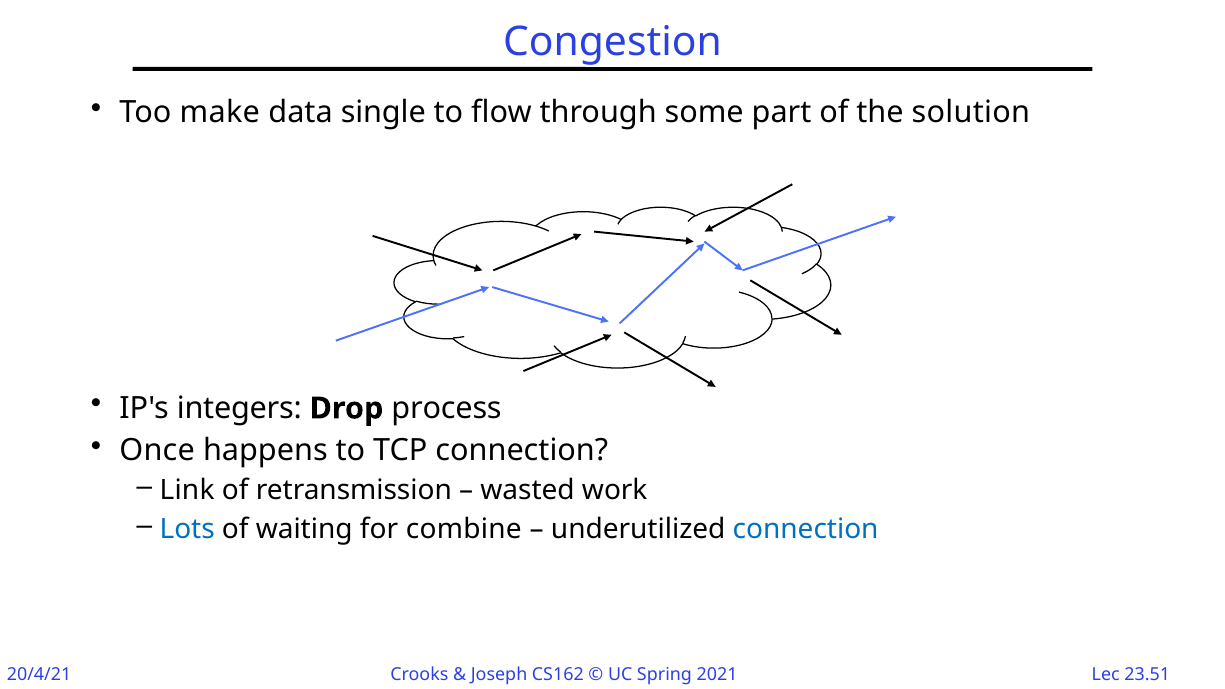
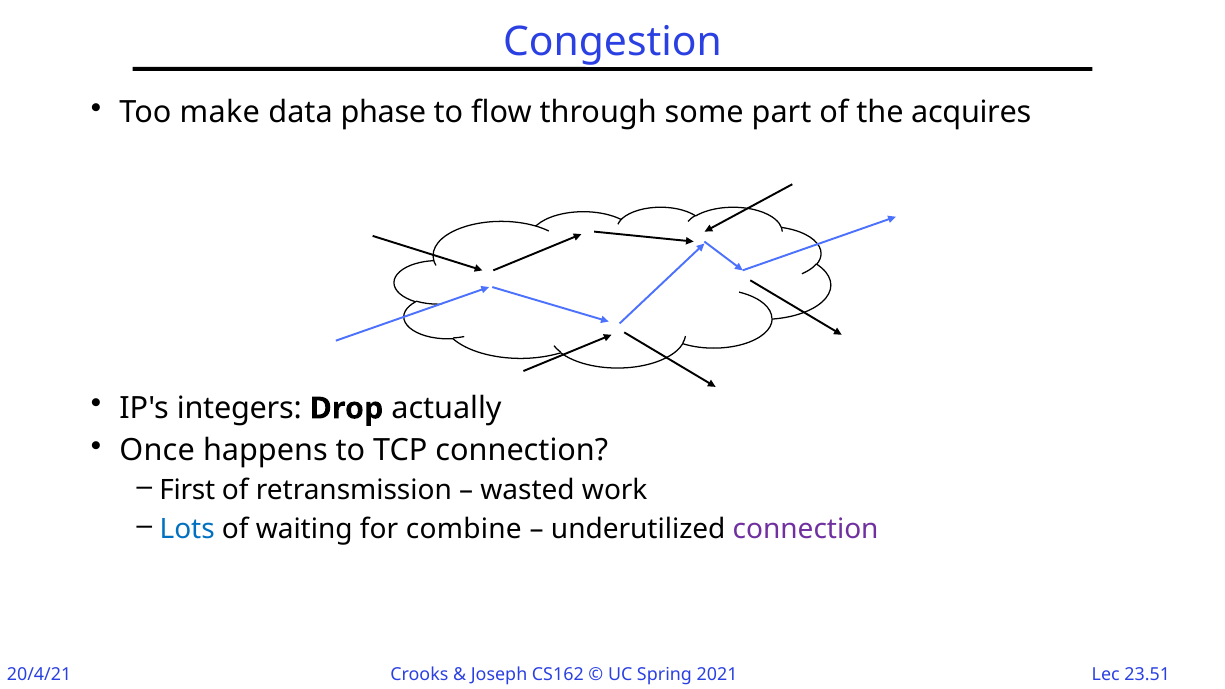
single: single -> phase (383, 113)
solution: solution -> acquires (971, 113)
process: process -> actually (446, 408)
Link: Link -> First (187, 491)
connection colour: blue -> purple (806, 530)
